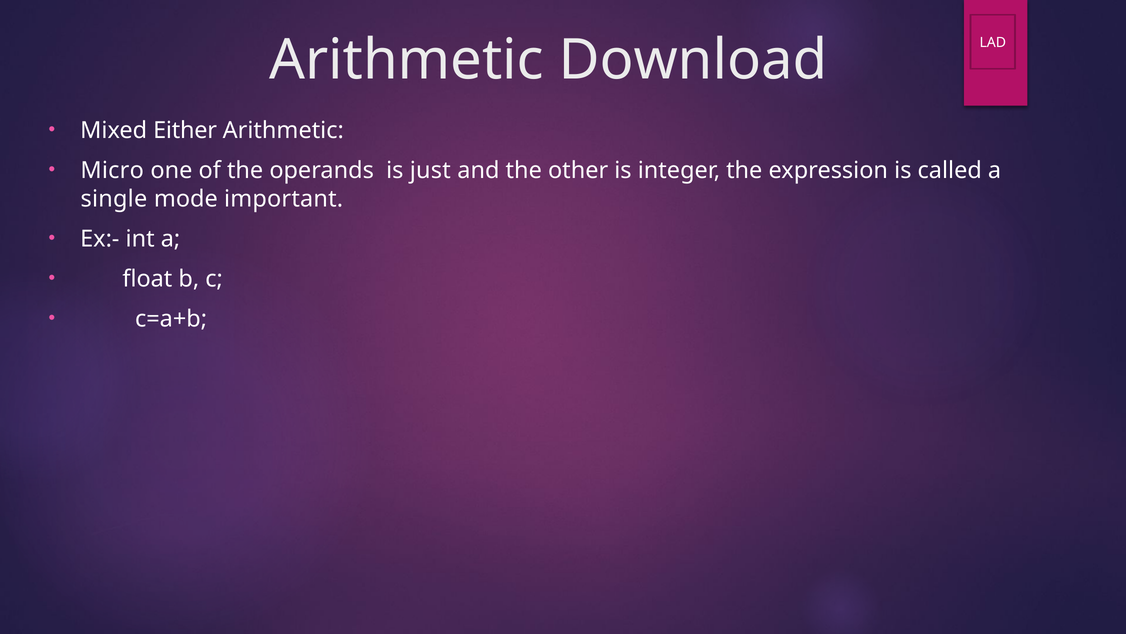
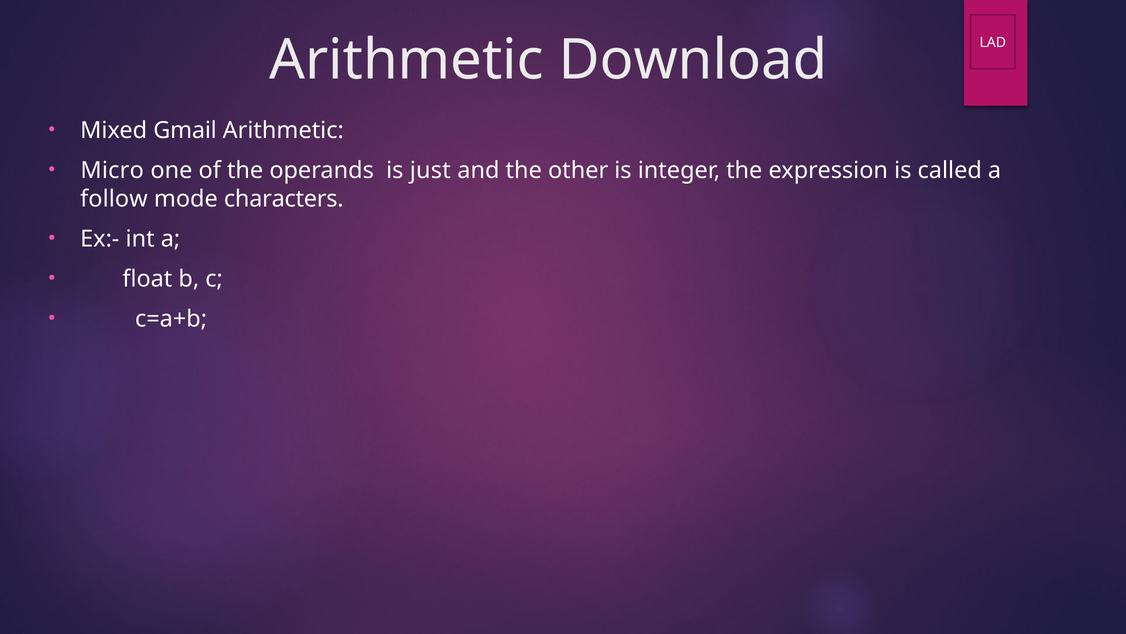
Either: Either -> Gmail (185, 131)
single: single -> follow (114, 199)
important: important -> characters (284, 199)
